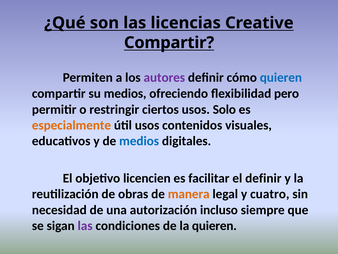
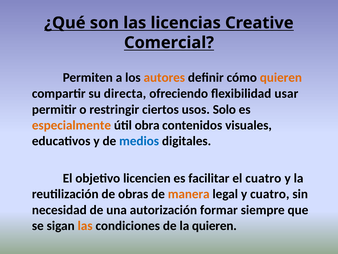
Compartir: Compartir -> Comercial (169, 43)
autores colour: purple -> orange (164, 77)
quieren colour: blue -> orange (281, 77)
su medios: medios -> directa (125, 93)
pero: pero -> usar (286, 93)
útil usos: usos -> obra (147, 125)
el definir: definir -> cuatro (263, 178)
incluso: incluso -> formar (219, 210)
las colour: purple -> orange (85, 225)
